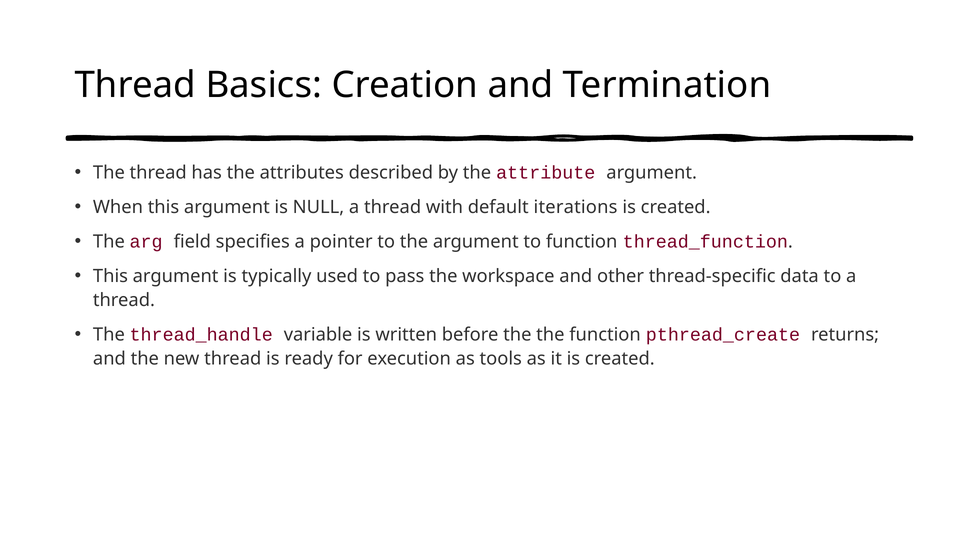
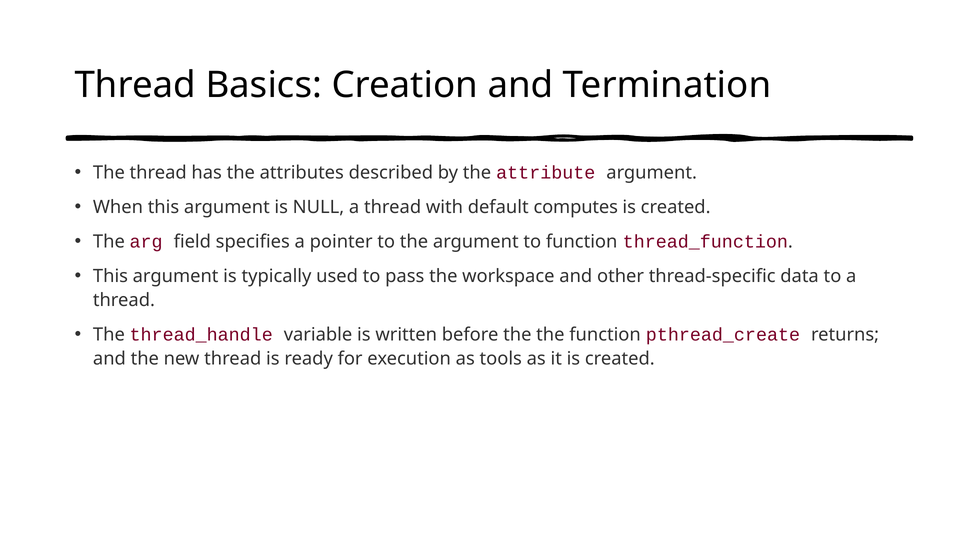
iterations: iterations -> computes (576, 208)
